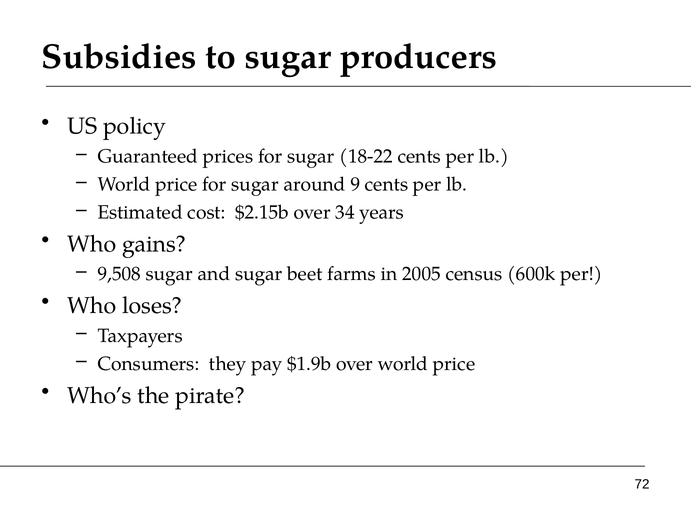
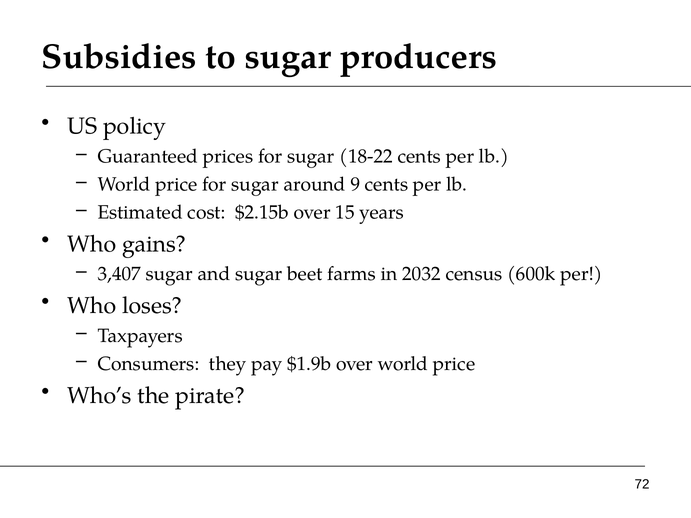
34: 34 -> 15 (345, 213)
9,508: 9,508 -> 3,407 (119, 274)
2005: 2005 -> 2032 (422, 274)
